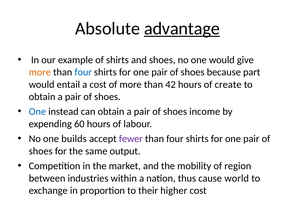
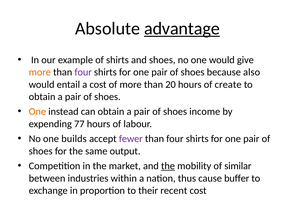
four colour: blue -> purple (83, 72)
part: part -> also (252, 72)
42: 42 -> 20 (171, 85)
One colour: blue -> orange (37, 112)
60: 60 -> 77 (79, 124)
the underline: none -> present (168, 166)
region: region -> similar (238, 166)
world: world -> buffer (237, 178)
higher: higher -> recent (174, 191)
